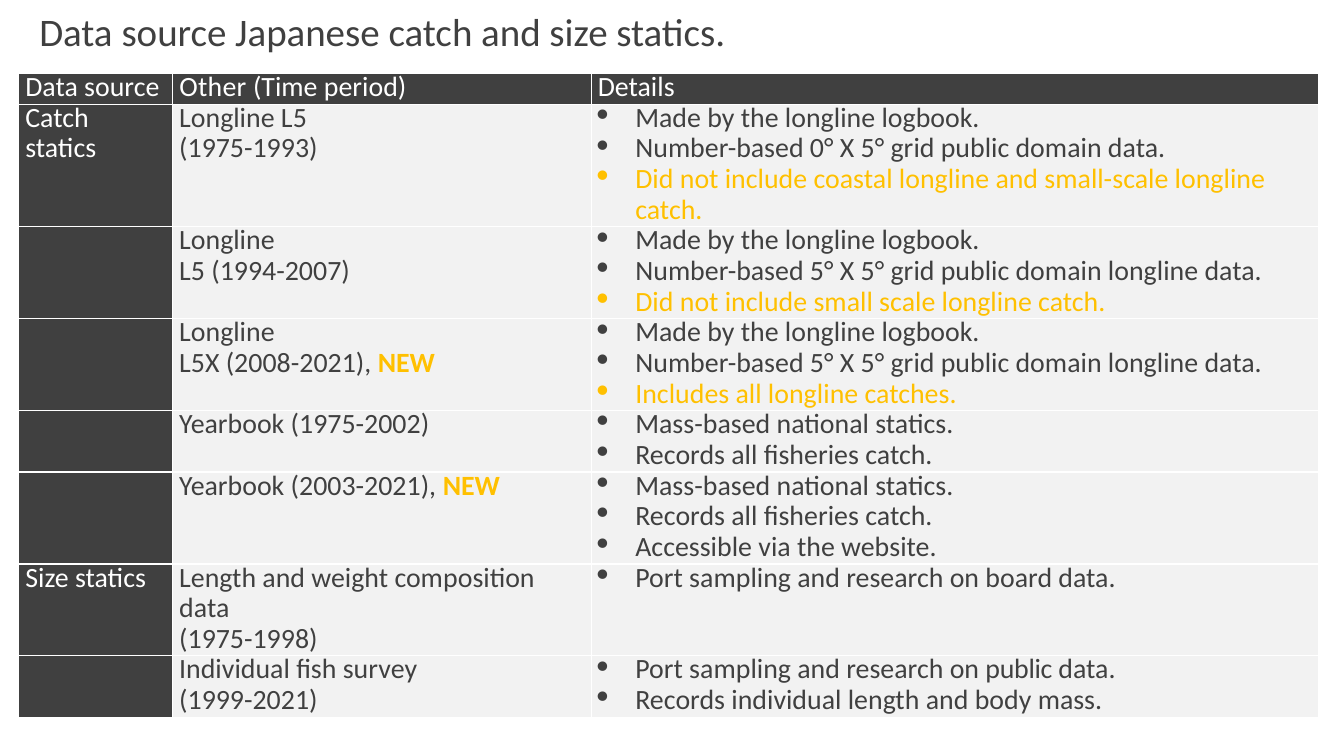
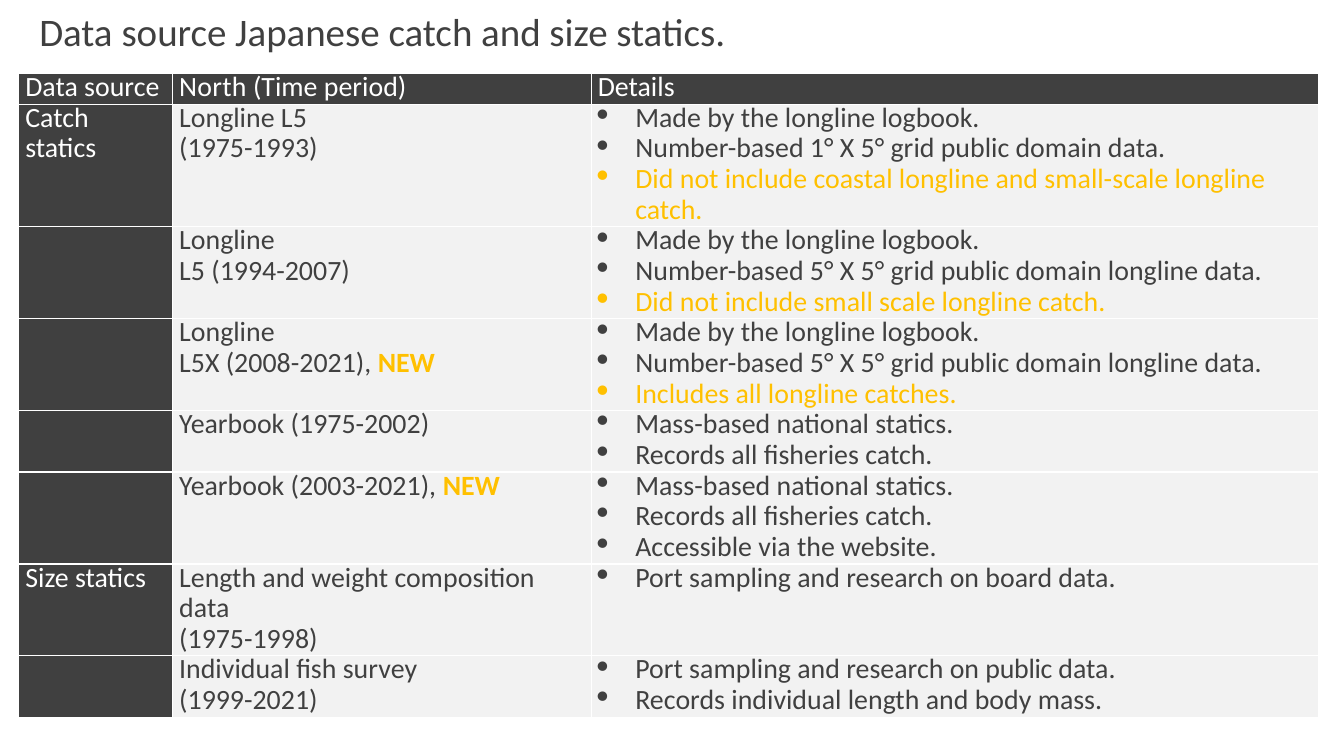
Other: Other -> North (213, 87)
0°: 0° -> 1° (822, 149)
